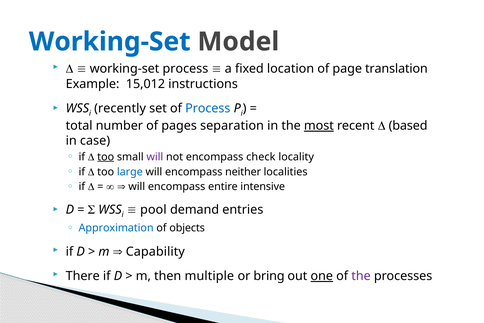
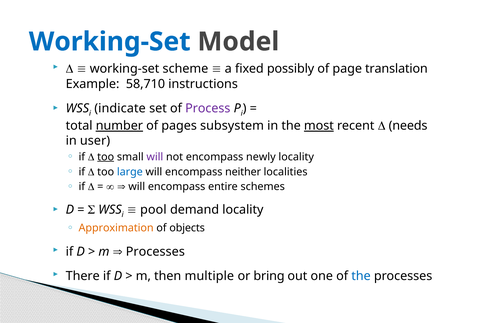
working-set process: process -> scheme (185, 69)
location: location -> possibly (291, 69)
15,012: 15,012 -> 58,710 (145, 84)
recently: recently -> indicate (120, 108)
Process colour: blue -> purple (208, 108)
number underline: none -> present (119, 126)
separation: separation -> subsystem (232, 126)
based: based -> needs (408, 126)
case: case -> user (95, 141)
check: check -> newly (261, 157)
intensive: intensive -> schemes (263, 187)
demand entries: entries -> locality (243, 210)
Approximation colour: blue -> orange (116, 228)
Capability: Capability -> Processes (155, 251)
one underline: present -> none (322, 276)
the colour: purple -> blue (361, 276)
